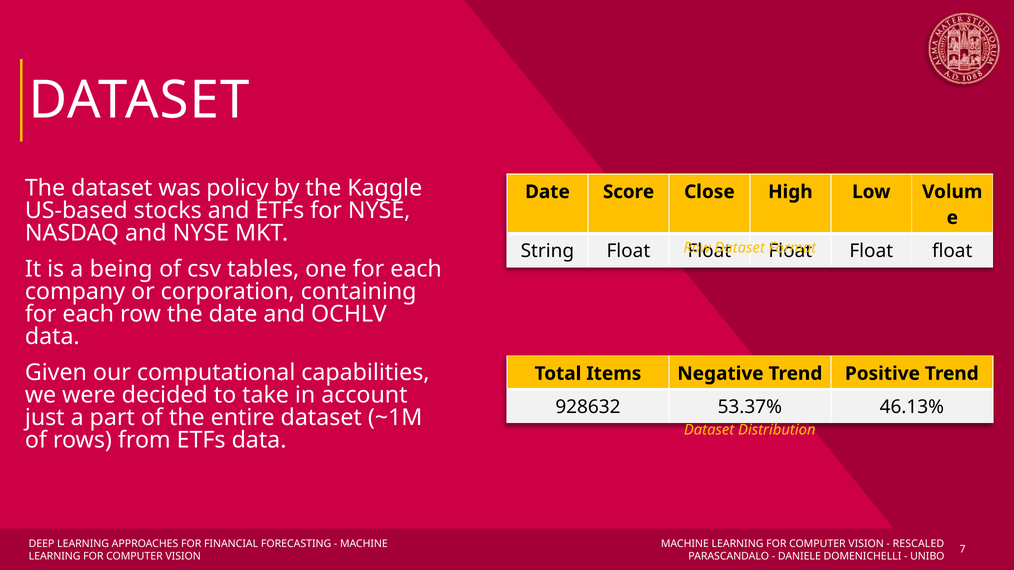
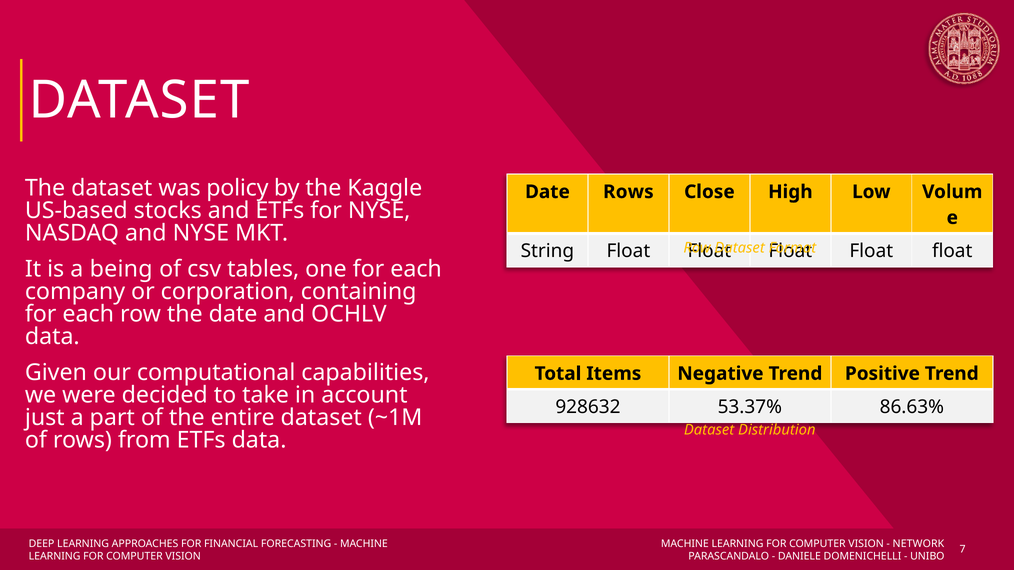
Date Score: Score -> Rows (628, 192)
46.13%: 46.13% -> 86.63% (912, 407)
RESCALED: RESCALED -> NETWORK (918, 544)
